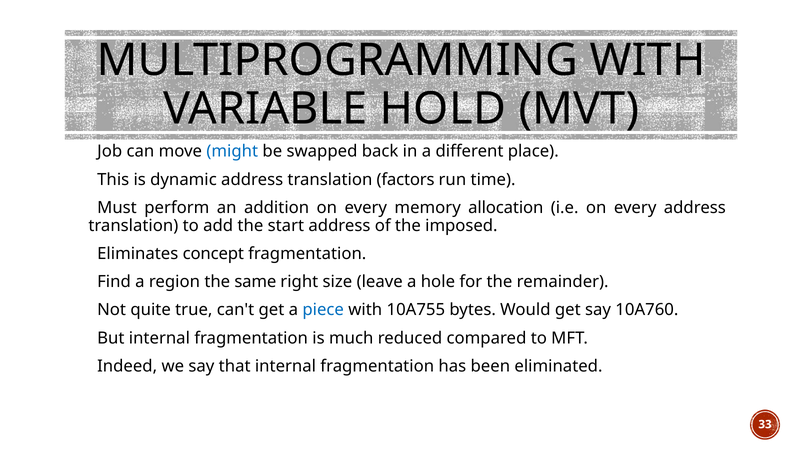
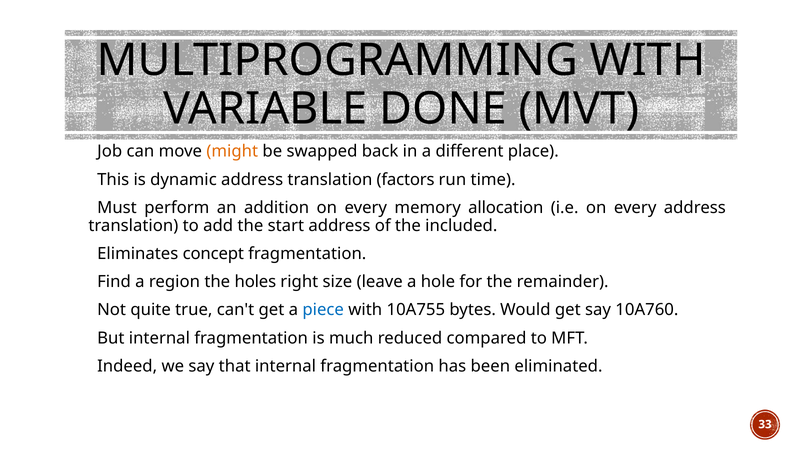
HOLD: HOLD -> DONE (443, 109)
might colour: blue -> orange (232, 152)
imposed: imposed -> included (461, 226)
same: same -> holes (255, 282)
